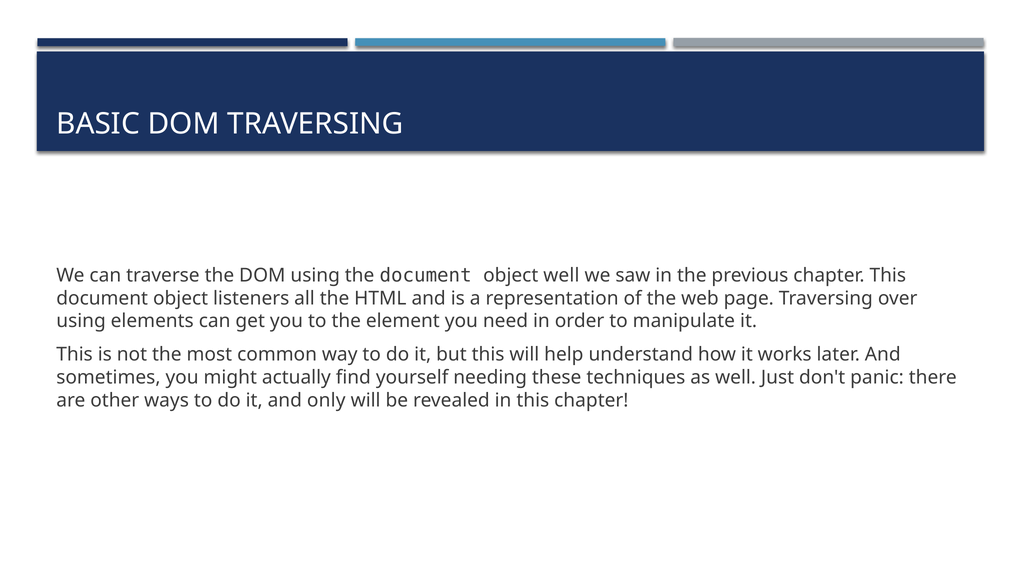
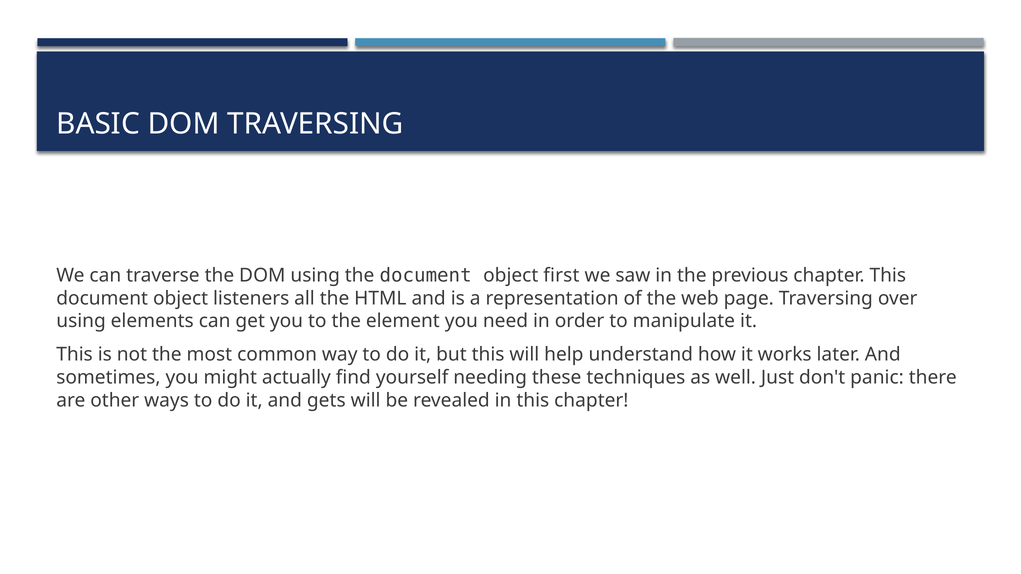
object well: well -> first (561, 275)
only: only -> gets (326, 400)
